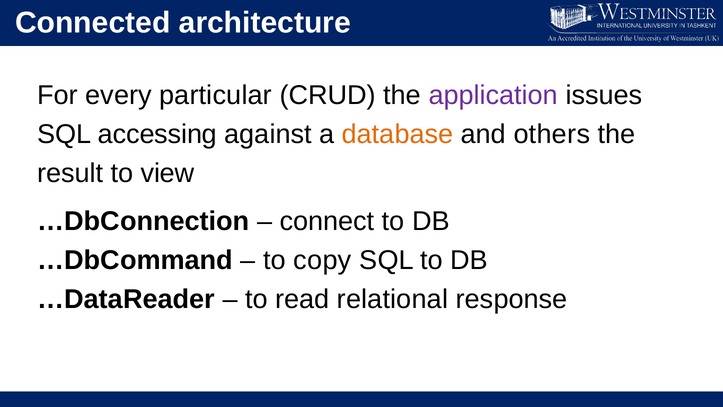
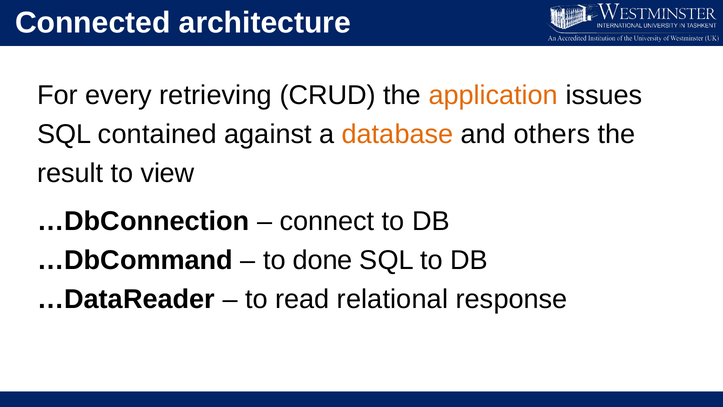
particular: particular -> retrieving (216, 95)
application colour: purple -> orange (493, 95)
accessing: accessing -> contained (157, 134)
copy: copy -> done (323, 260)
